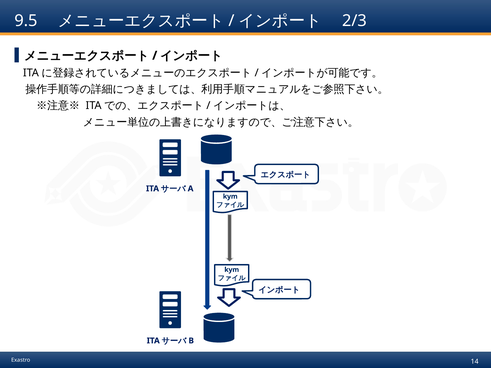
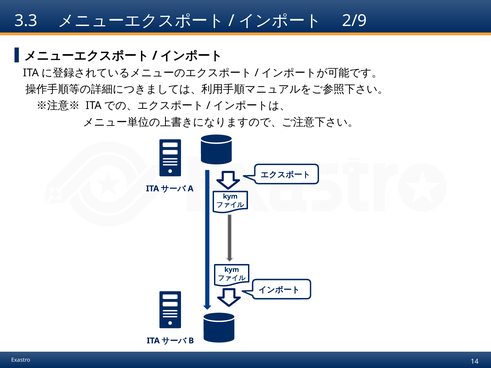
9.5: 9.5 -> 3.3 (26, 21)
2/3: 2/3 -> 2/9 (355, 21)
